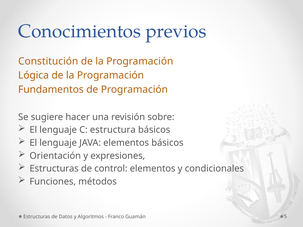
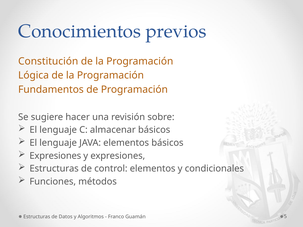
estructura: estructura -> almacenar (113, 130)
Orientación: Orientación -> Expresiones (55, 156)
